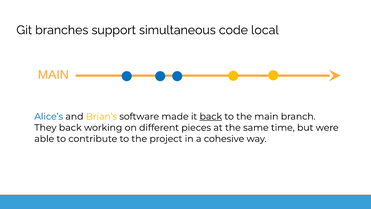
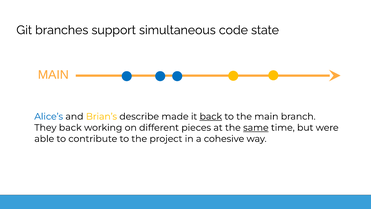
local: local -> state (265, 30)
software: software -> describe (139, 116)
same underline: none -> present (256, 127)
